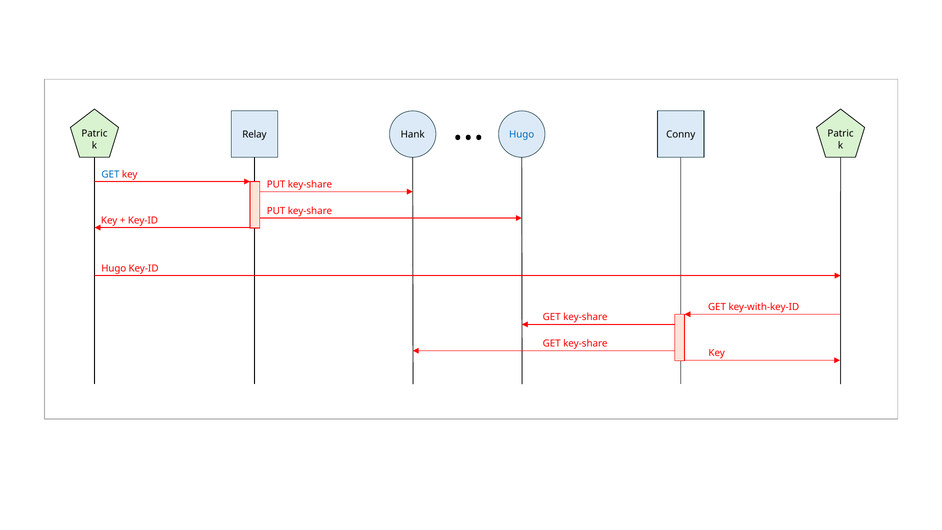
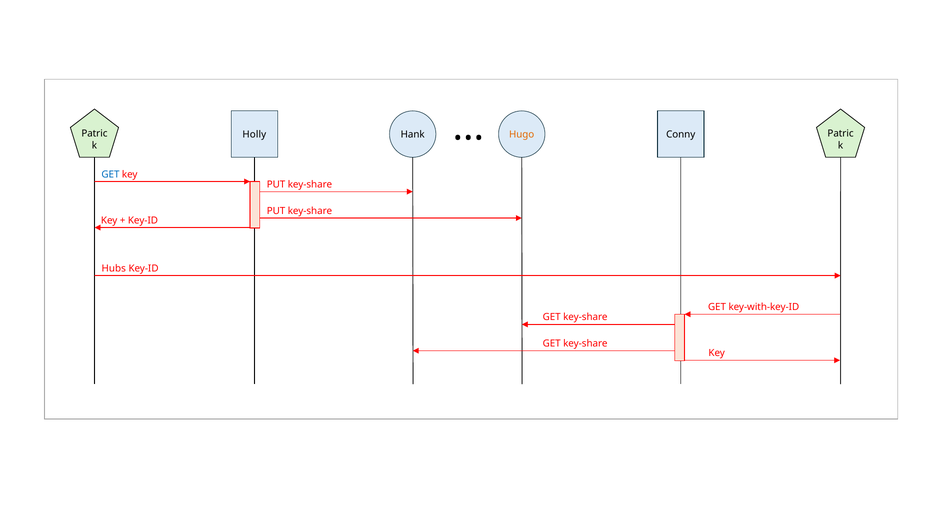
Relay: Relay -> Holly (254, 135)
Hugo colour: blue -> orange (522, 135)
Hugo: Hugo -> Hubs (114, 268)
